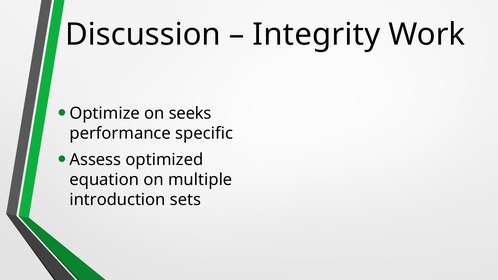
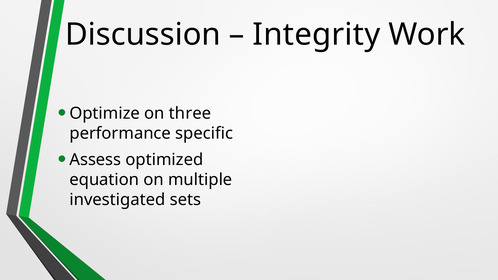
seeks: seeks -> three (190, 114)
introduction: introduction -> investigated (117, 200)
